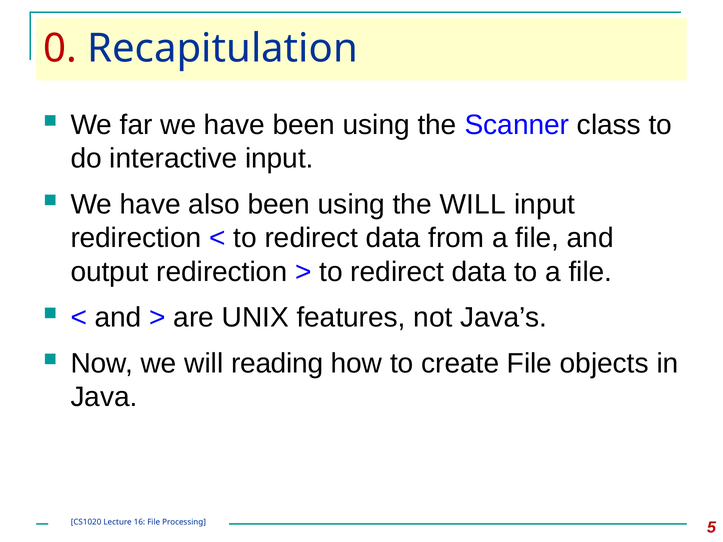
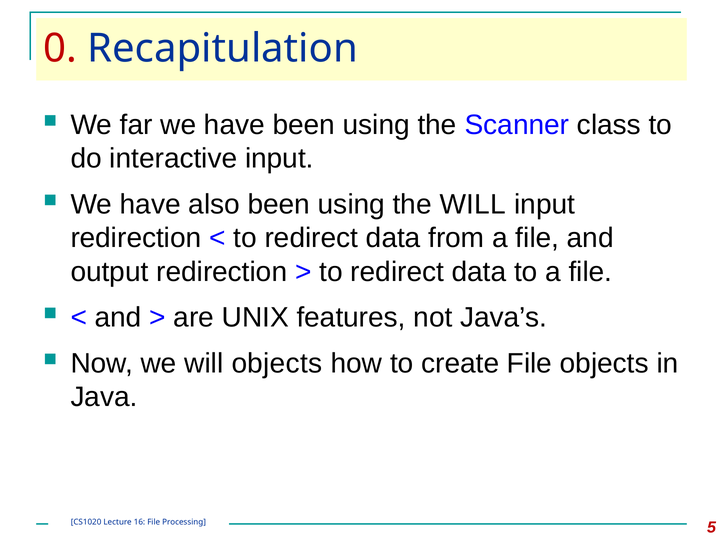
will reading: reading -> objects (277, 364)
